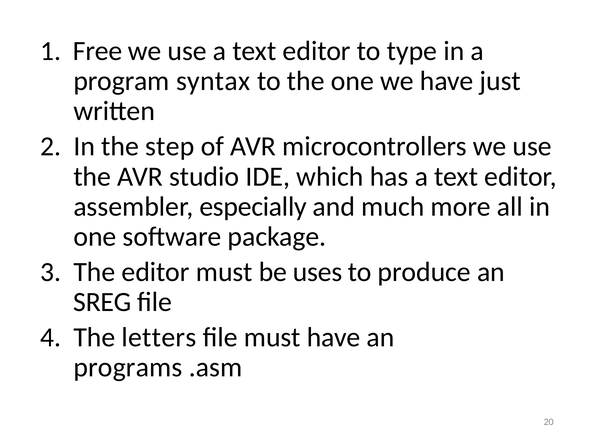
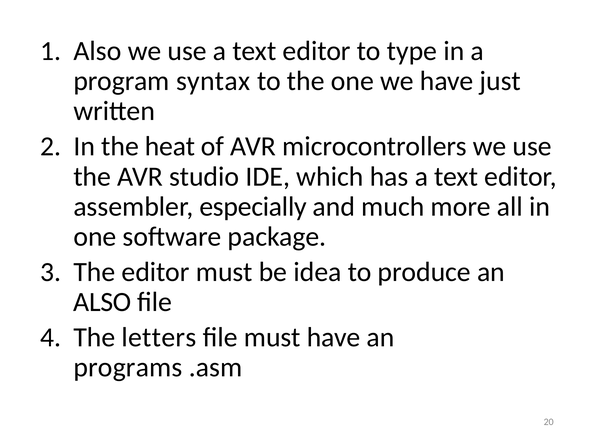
Free: Free -> Also (97, 51)
step: step -> heat (170, 146)
uses: uses -> idea (317, 272)
SREG: SREG -> ALSO (102, 302)
